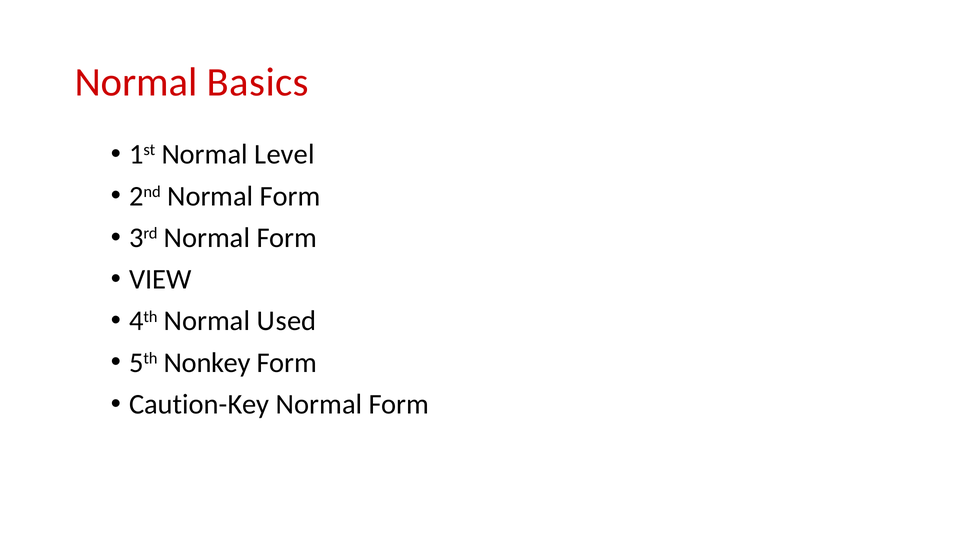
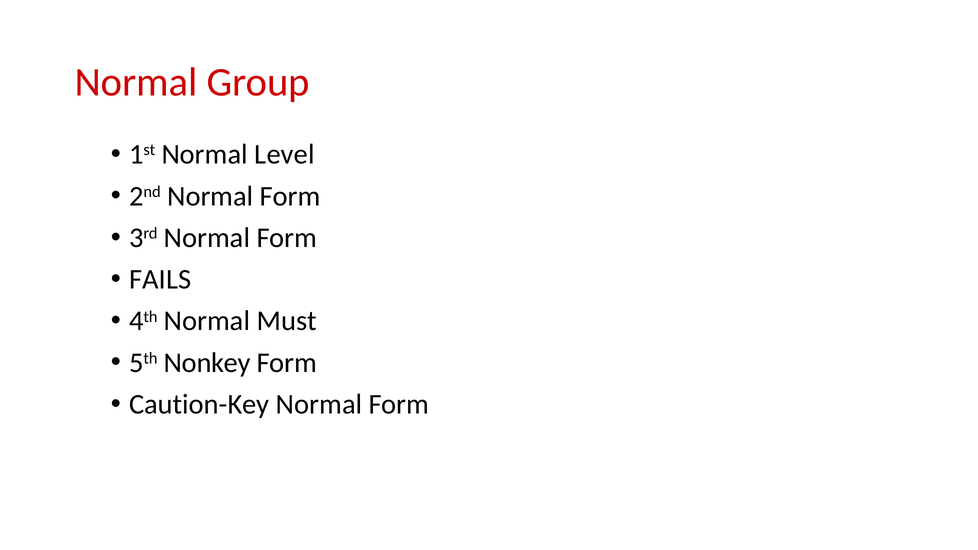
Basics: Basics -> Group (258, 82)
VIEW: VIEW -> FAILS (160, 279)
Used: Used -> Must (287, 321)
